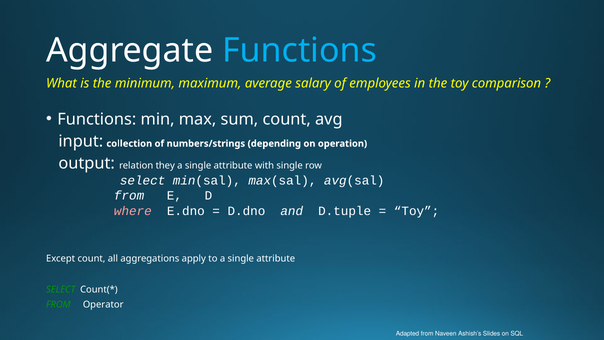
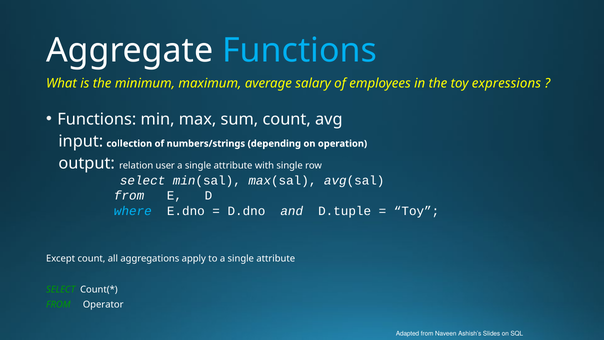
comparison: comparison -> expressions (506, 84)
they: they -> user (165, 166)
where colour: pink -> light blue (133, 211)
